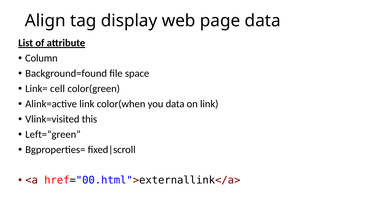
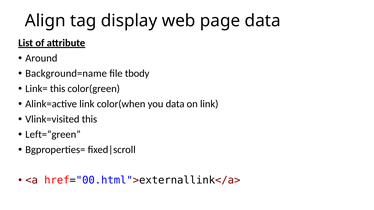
Column: Column -> Around (41, 58)
Background=found: Background=found -> Background=name (66, 74)
space: space -> tbody (137, 74)
Link= cell: cell -> this (58, 89)
